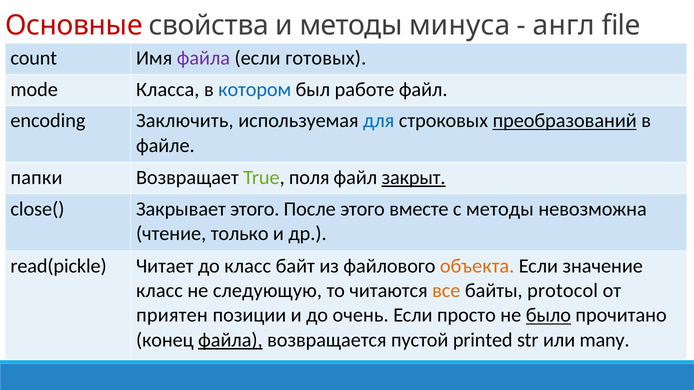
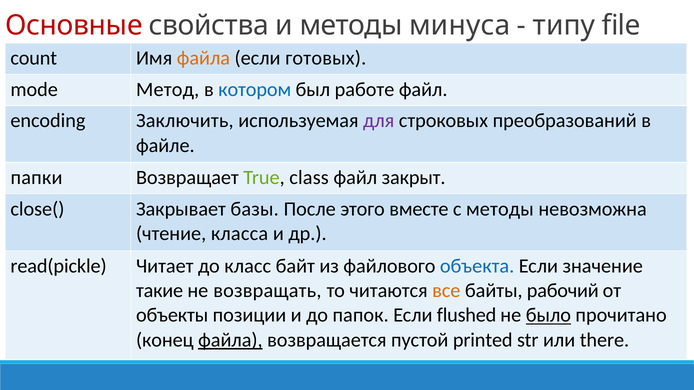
англ: англ -> типу (564, 25)
файла colour: purple -> orange (203, 58)
Класса: Класса -> Метод (168, 90)
для colour: blue -> purple (379, 121)
преобразований underline: present -> none (565, 121)
поля: поля -> class (309, 178)
закрыт underline: present -> none (414, 178)
Закрывает этого: этого -> базы (255, 209)
только: только -> класса (239, 234)
объекта colour: orange -> blue (477, 266)
класс: класс -> такие (160, 291)
следующую: следующую -> возвращать (267, 291)
protocol: protocol -> рабочий (563, 291)
приятен: приятен -> объекты (172, 316)
очень: очень -> папок (361, 316)
просто: просто -> flushed (467, 316)
many: many -> there (604, 340)
